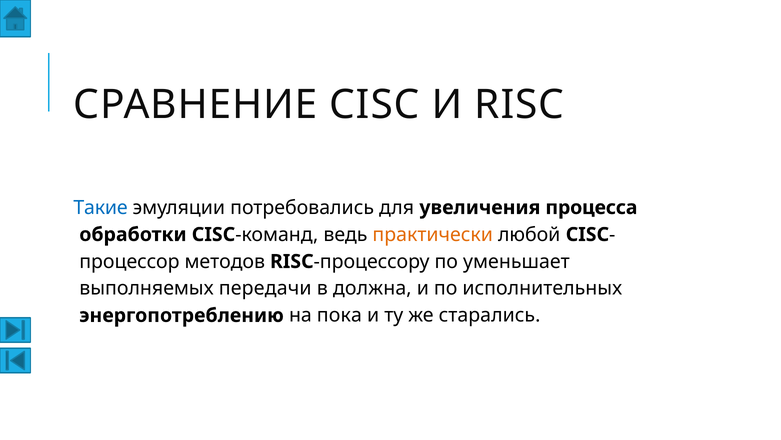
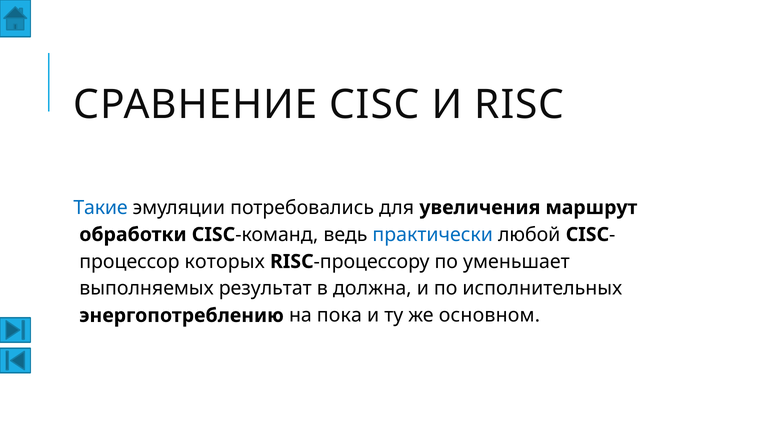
процесса: процесса -> маршрут (591, 207)
практически colour: orange -> blue (433, 234)
методов: методов -> которых (225, 261)
передачи: передачи -> результат (265, 288)
старались: старались -> основном (489, 315)
